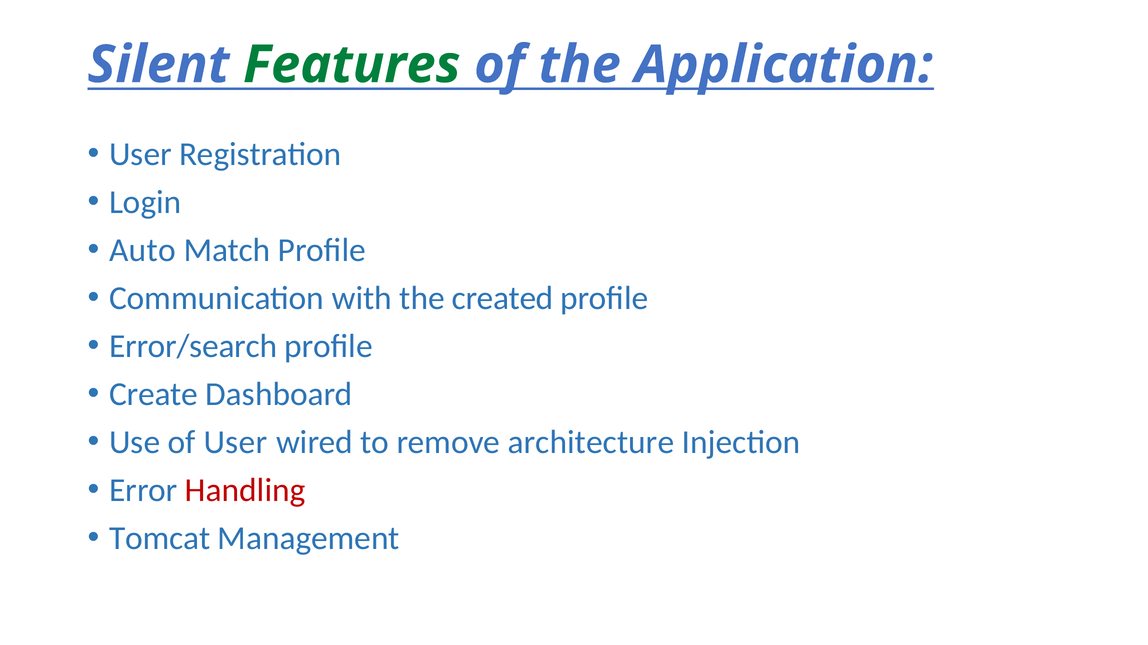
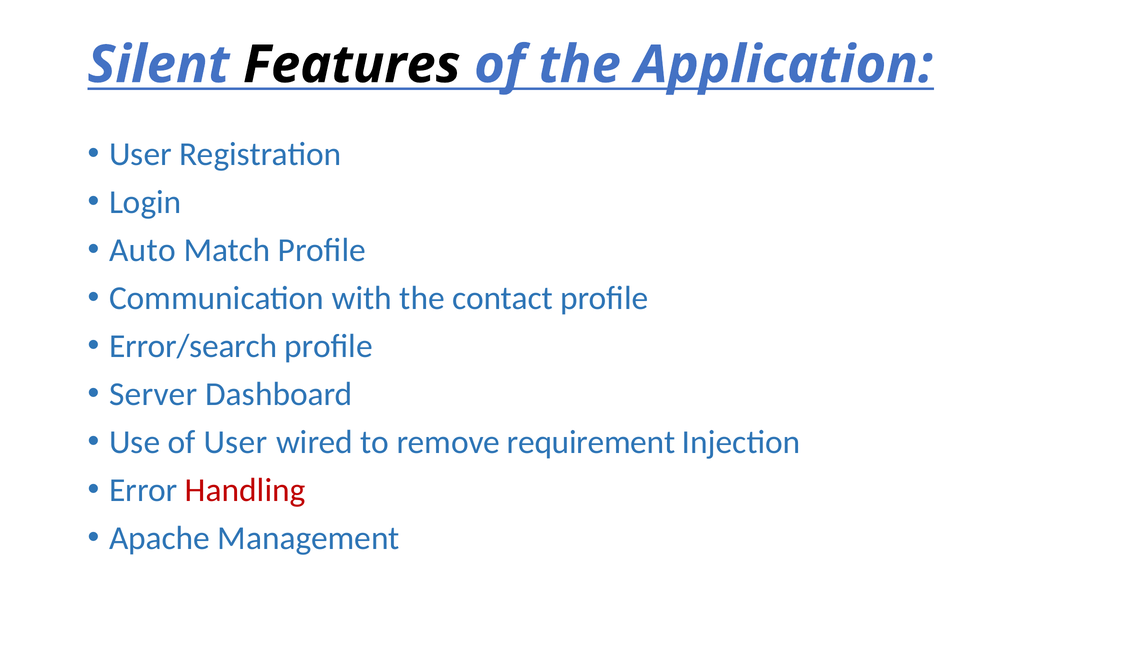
Features colour: green -> black (352, 65)
created: created -> contact (503, 298)
Create: Create -> Server (153, 395)
architecture: architecture -> requirement (591, 443)
Tomcat: Tomcat -> Apache (160, 539)
